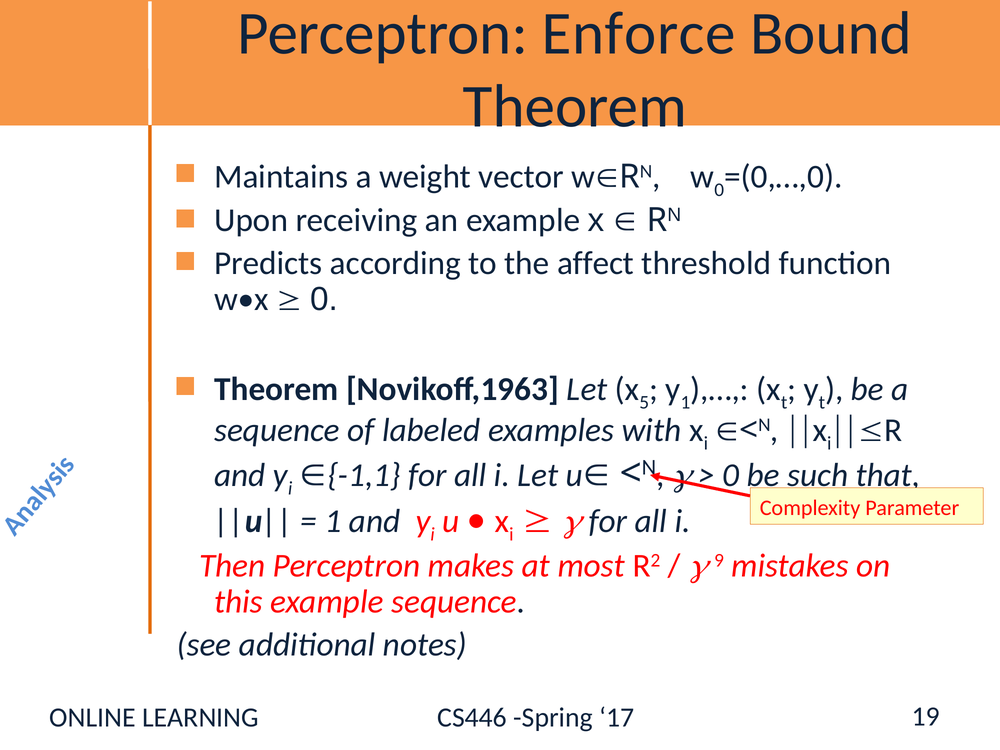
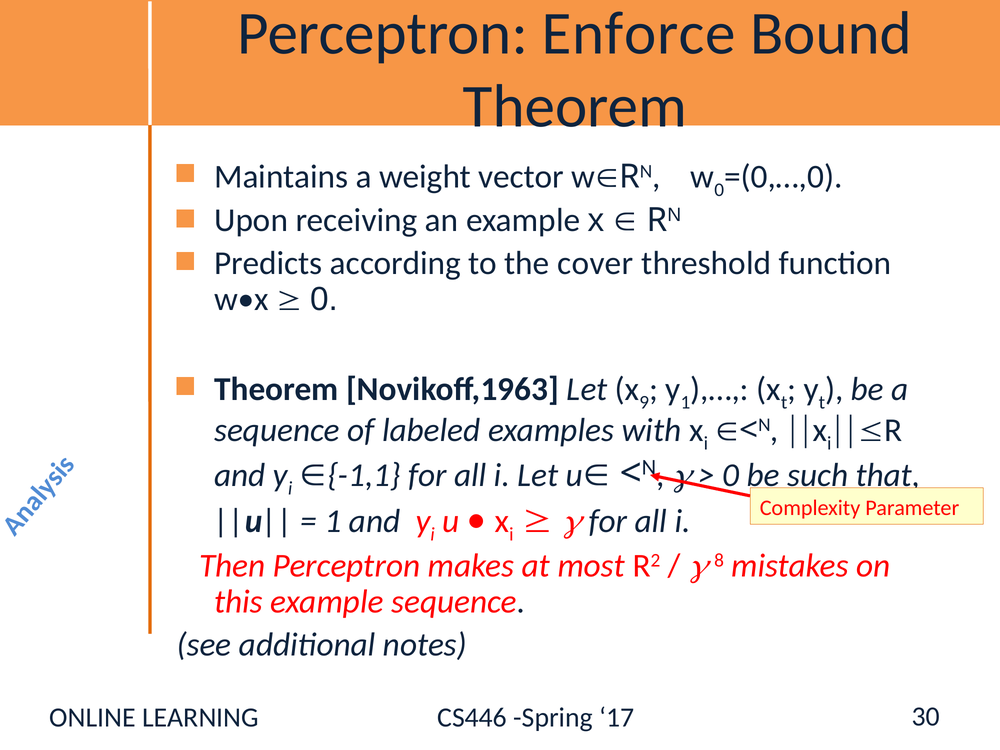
affect: affect -> cover (595, 263)
5: 5 -> 9 (644, 402)
9: 9 -> 8 (719, 561)
19: 19 -> 30 (926, 717)
